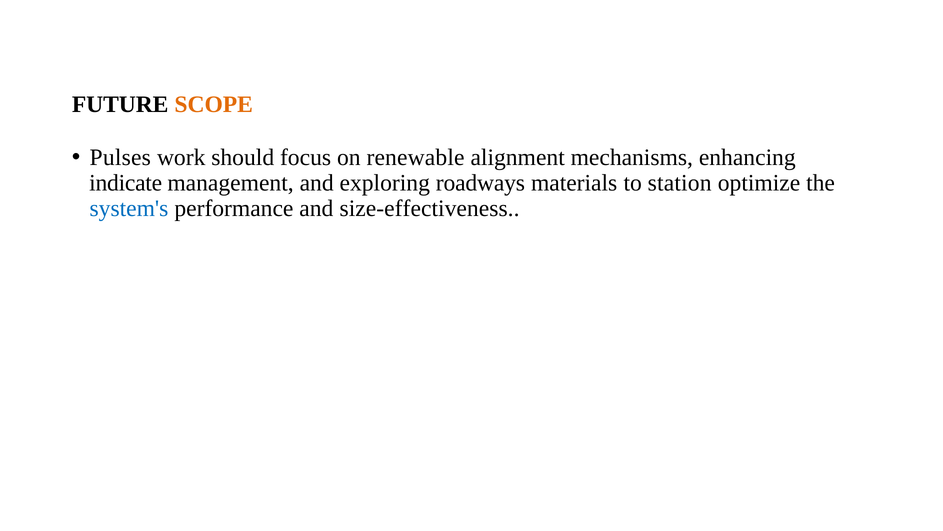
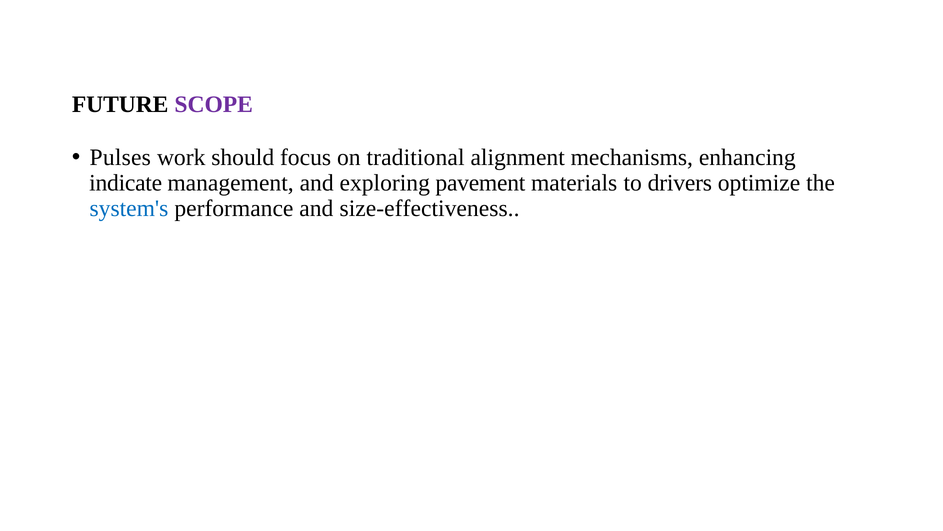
SCOPE colour: orange -> purple (214, 104)
renewable: renewable -> traditional (416, 157)
roadways: roadways -> pavement (480, 183)
station: station -> drivers (680, 183)
